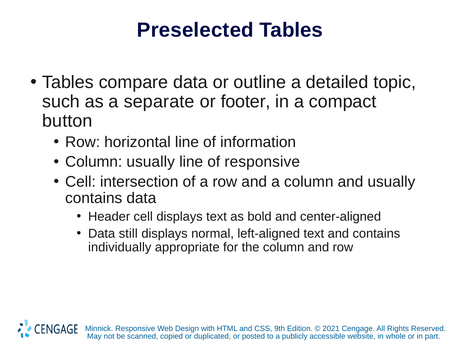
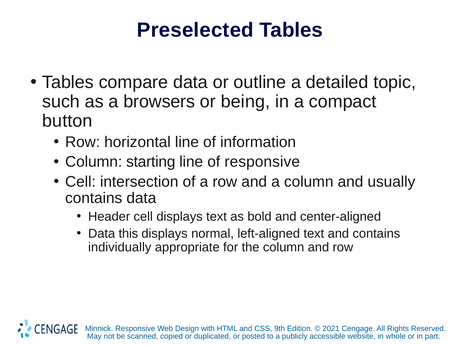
separate: separate -> browsers (159, 102)
footer: footer -> being (245, 102)
Column usually: usually -> starting (151, 162)
still: still -> this (128, 234)
